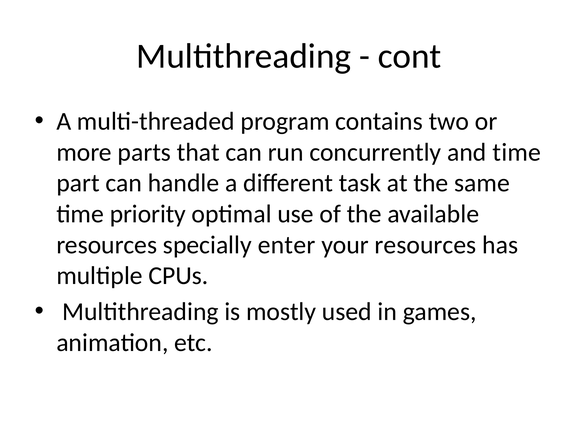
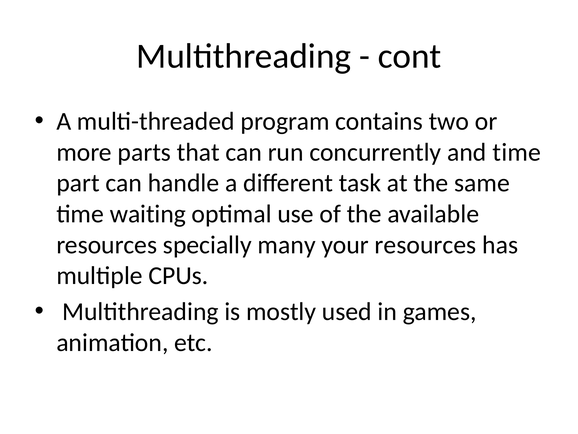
priority: priority -> waiting (148, 214)
enter: enter -> many (287, 245)
